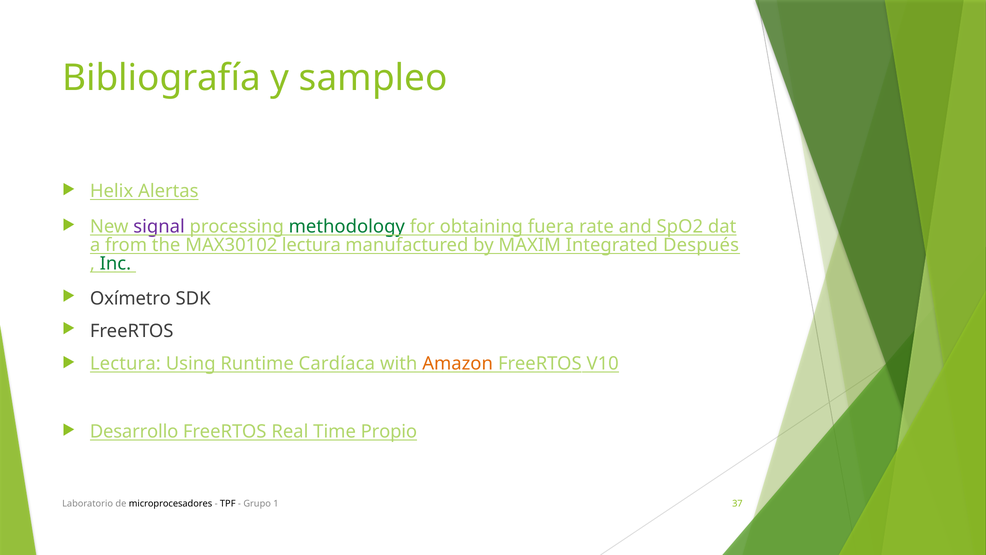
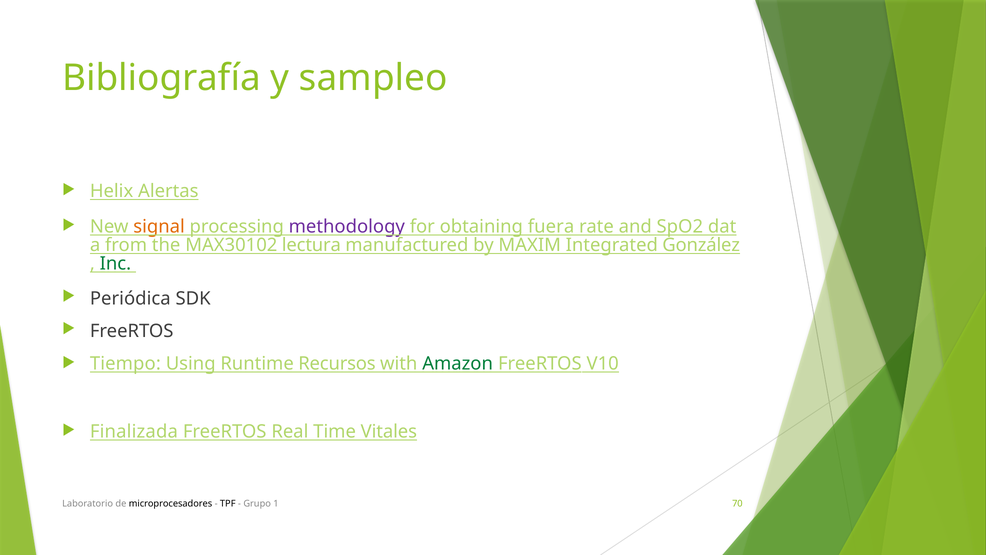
signal colour: purple -> orange (159, 226)
methodology colour: green -> purple (347, 226)
Después: Después -> González (701, 245)
Oxímetro: Oxímetro -> Periódica (130, 299)
Lectura: Lectura -> Tiempo (125, 364)
Cardíaca: Cardíaca -> Recursos (337, 364)
Amazon colour: orange -> green (458, 364)
Desarrollo: Desarrollo -> Finalizada (134, 431)
Propio: Propio -> Vitales (389, 431)
37: 37 -> 70 (737, 503)
